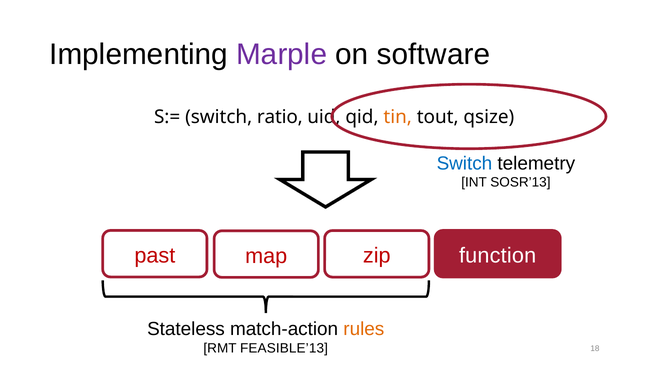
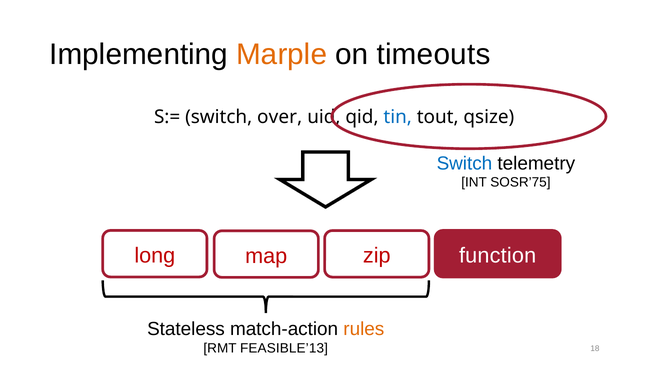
Marple colour: purple -> orange (282, 55)
software: software -> timeouts (434, 55)
ratio: ratio -> over (280, 117)
tin colour: orange -> blue (398, 117)
SOSR’13: SOSR’13 -> SOSR’75 (520, 183)
past: past -> long (155, 256)
